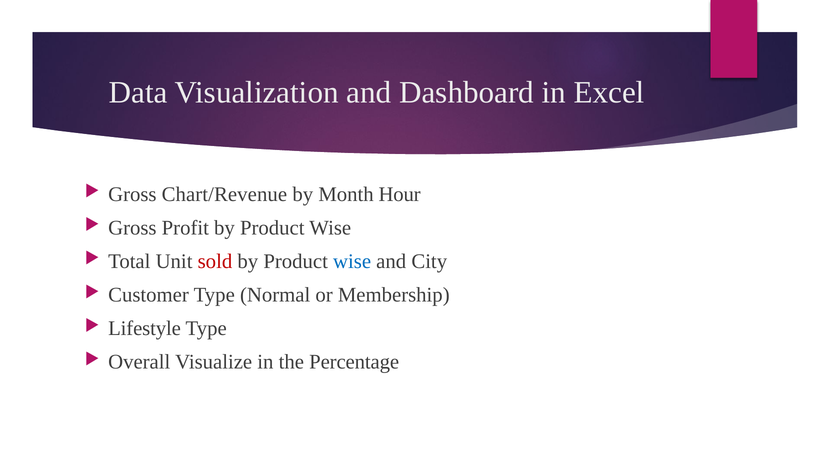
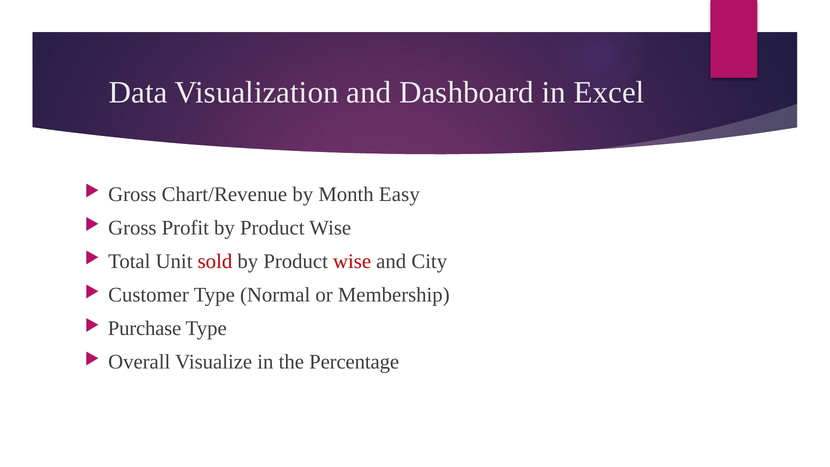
Hour: Hour -> Easy (399, 194)
wise colour: blue -> red (352, 261)
Lifestyle: Lifestyle -> Purchase (145, 328)
